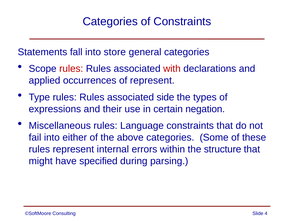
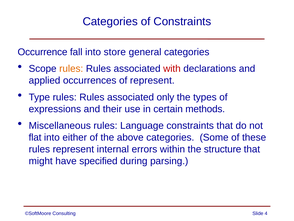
Statements: Statements -> Occurrence (43, 52)
rules colour: red -> orange (71, 69)
side: side -> only (165, 97)
negation: negation -> methods (205, 109)
fail: fail -> flat (35, 137)
